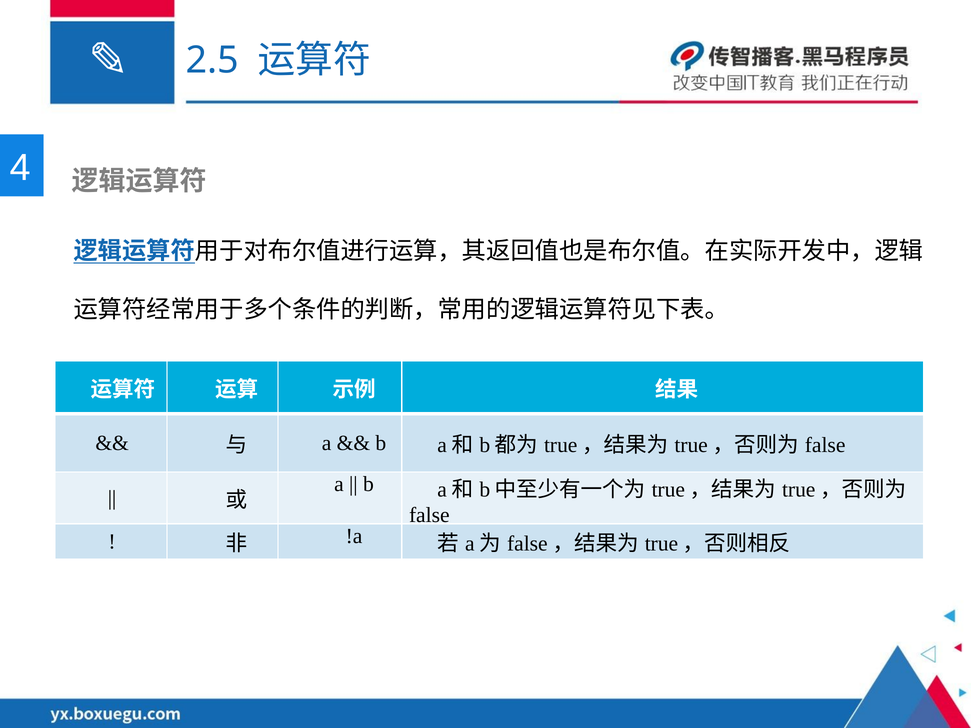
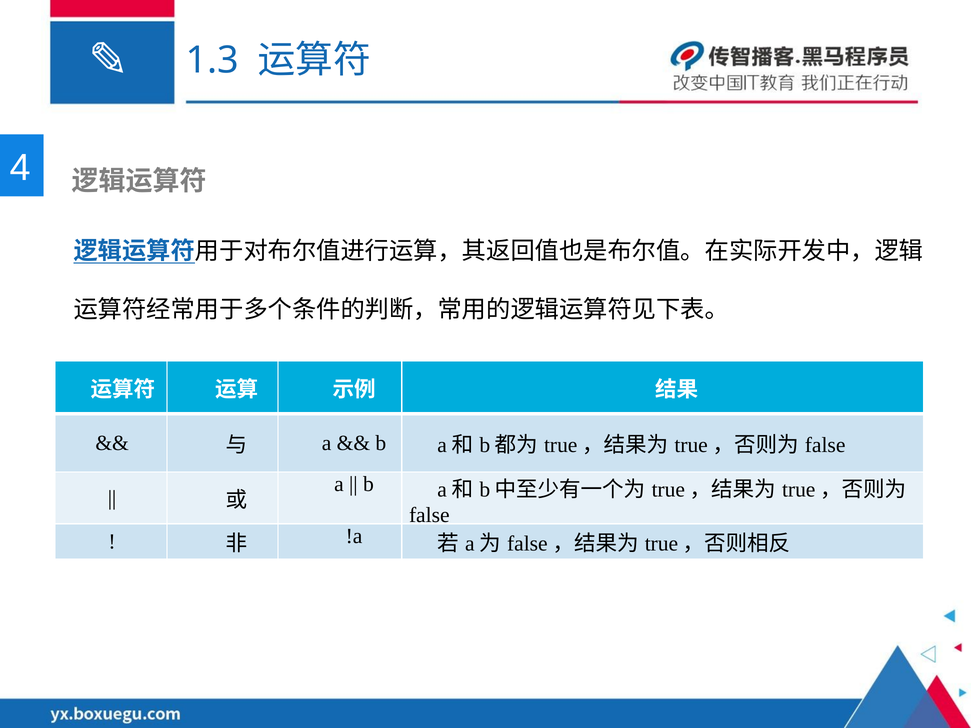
2.5: 2.5 -> 1.3 (212, 60)
